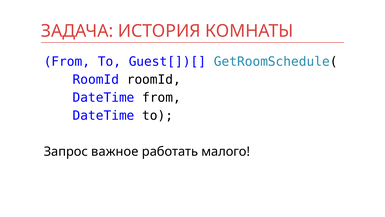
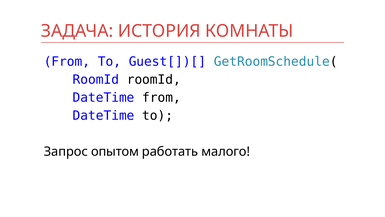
важное: важное -> опытом (115, 151)
